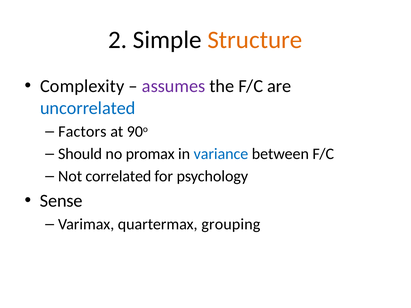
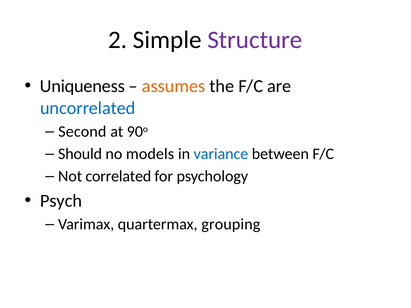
Structure colour: orange -> purple (255, 40)
Complexity: Complexity -> Uniqueness (82, 86)
assumes colour: purple -> orange (174, 86)
Factors: Factors -> Second (82, 132)
promax: promax -> models (150, 154)
Sense: Sense -> Psych (61, 201)
